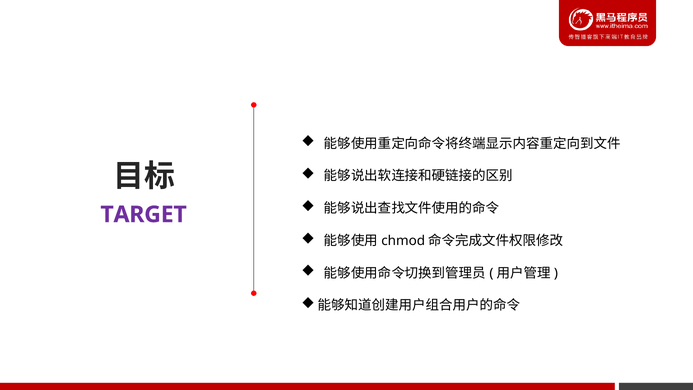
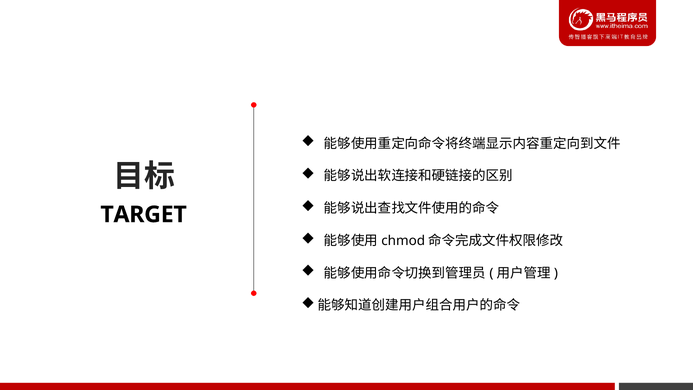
TARGET colour: purple -> black (144, 214)
